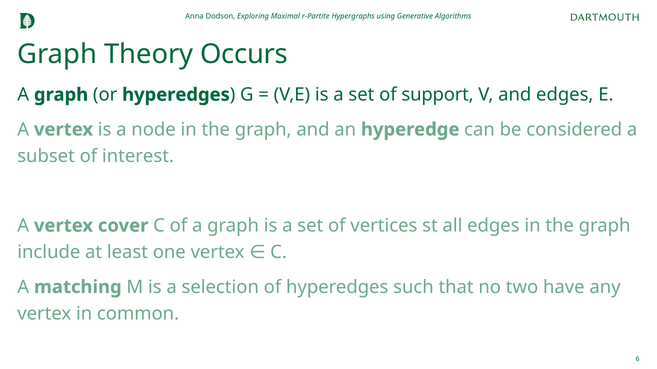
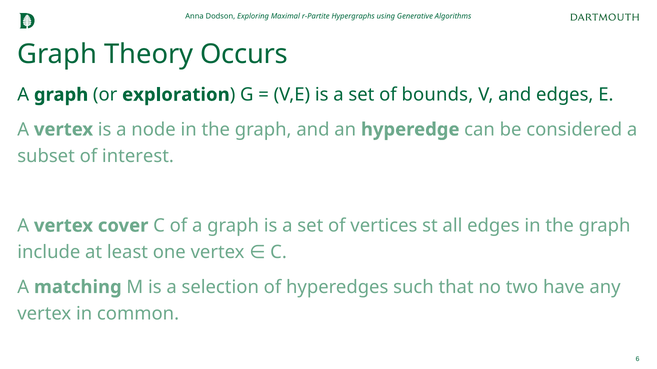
or hyperedges: hyperedges -> exploration (176, 95)
support: support -> bounds (437, 95)
